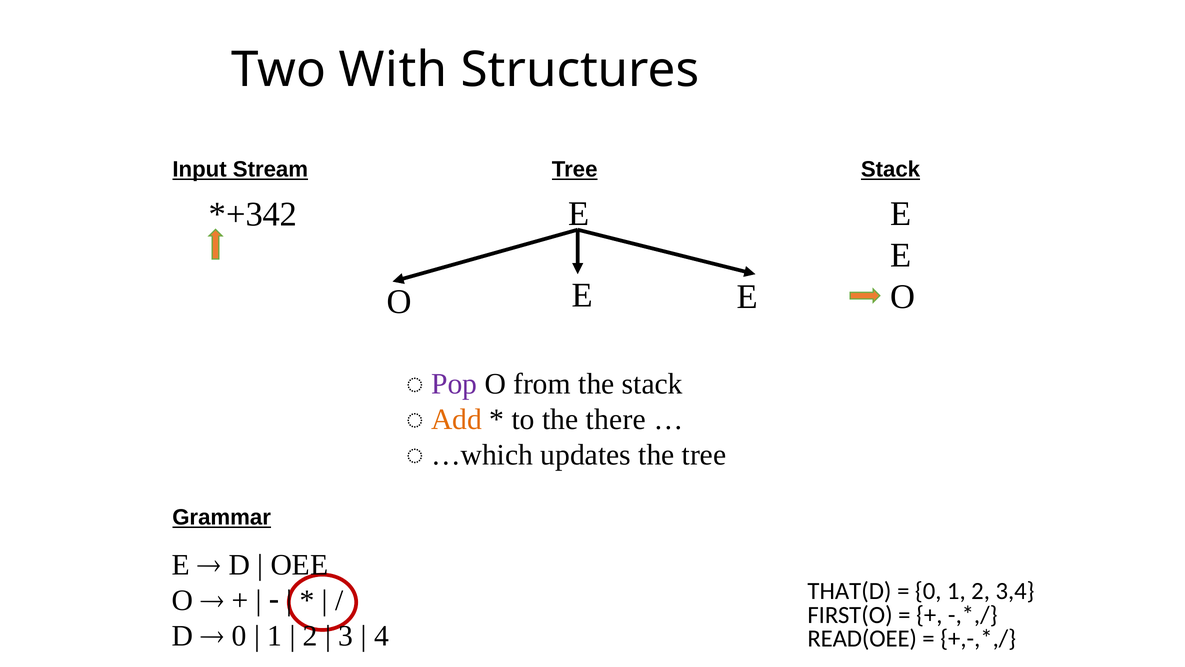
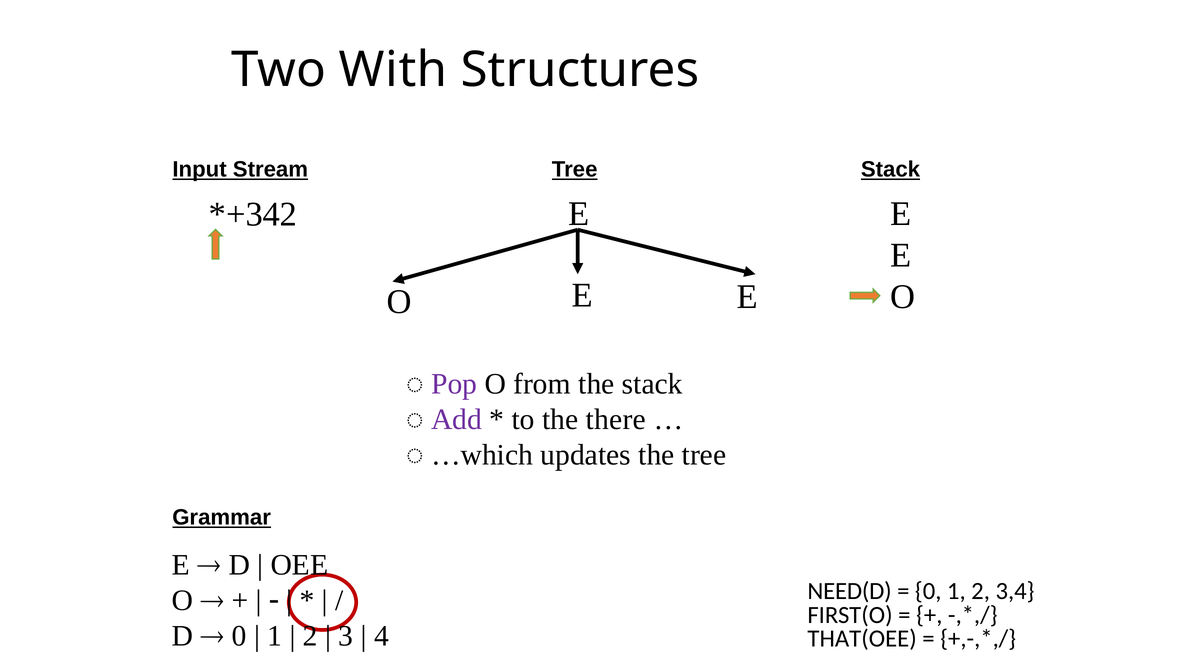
Add colour: orange -> purple (457, 419)
THAT(D: THAT(D -> NEED(D (850, 591)
READ(OEE: READ(OEE -> THAT(OEE (862, 638)
